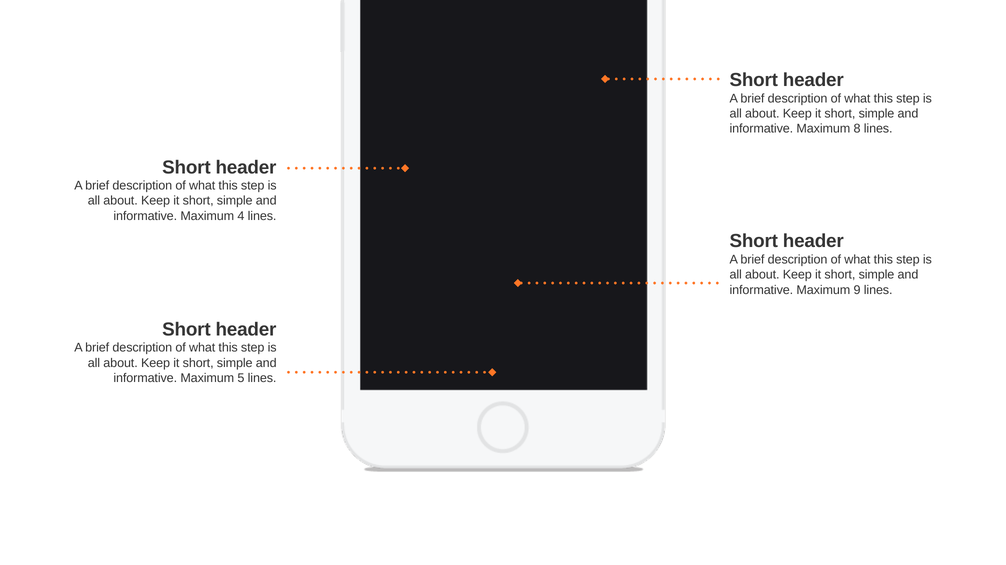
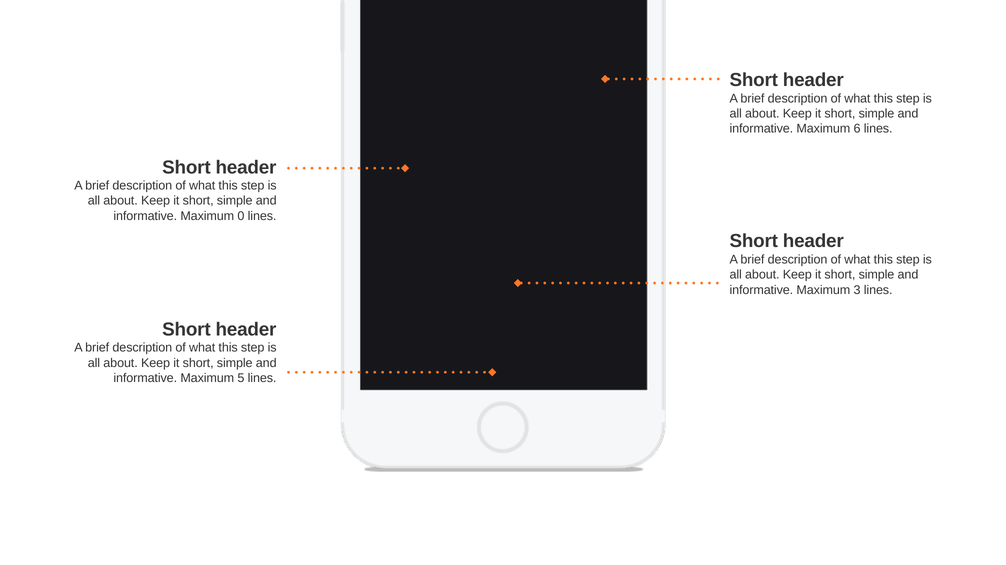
8: 8 -> 6 (857, 129)
4: 4 -> 0 (241, 216)
9: 9 -> 3 (857, 290)
